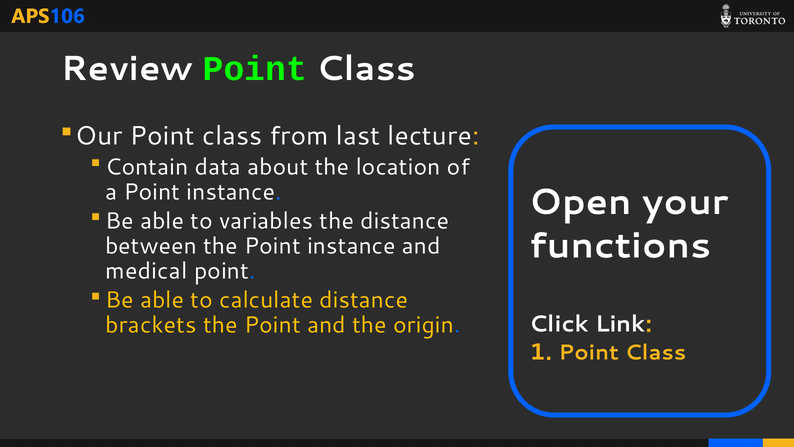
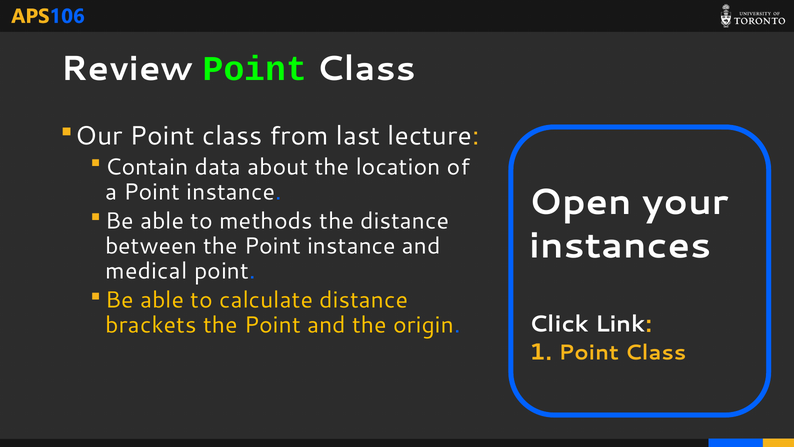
variables: variables -> methods (266, 221)
functions: functions -> instances (620, 246)
